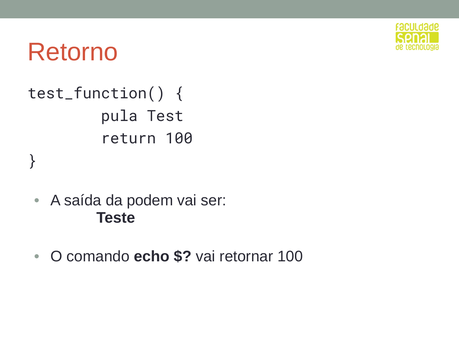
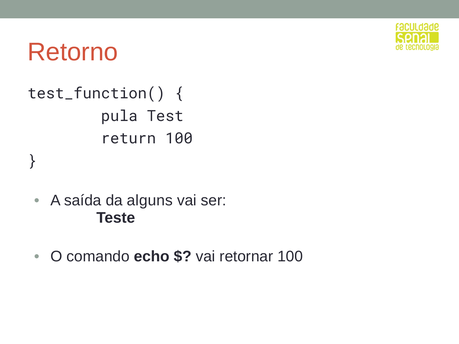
podem: podem -> alguns (150, 201)
